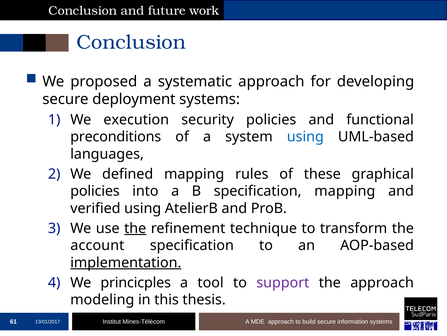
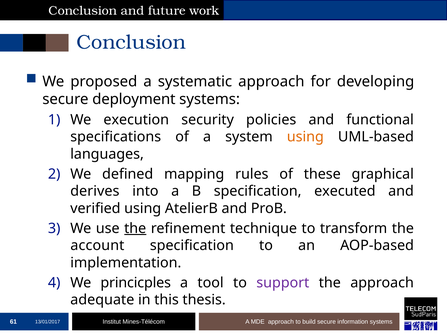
preconditions: preconditions -> specifications (116, 137)
using colour: blue -> orange (305, 137)
policies: policies -> derives (95, 191)
specification mapping: mapping -> executed (345, 191)
implementation underline: present -> none (126, 262)
modeling: modeling -> adequate (102, 299)
